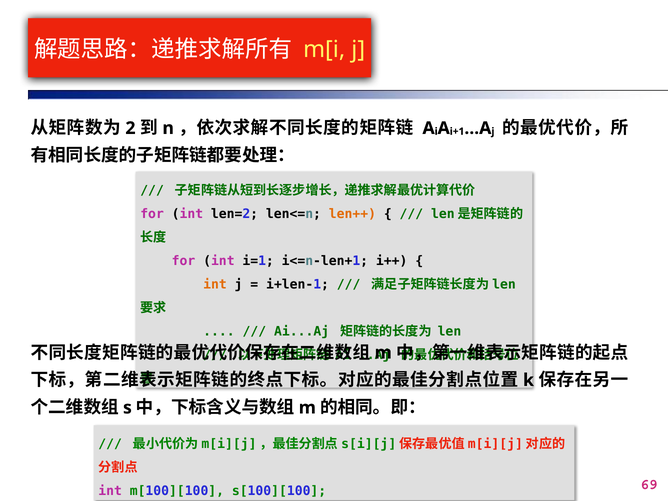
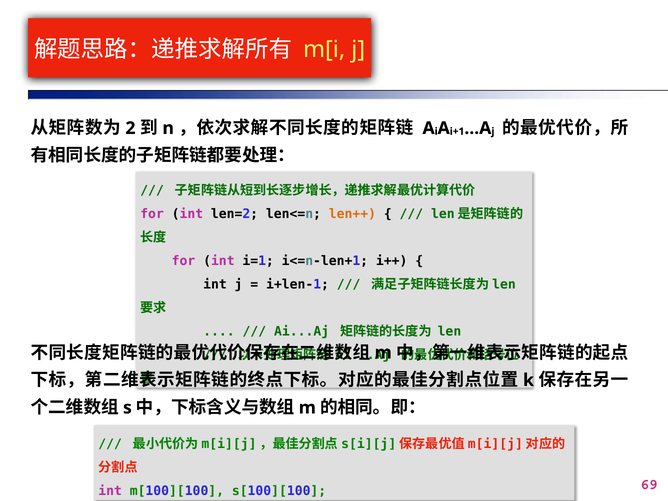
int colour: orange -> black (215, 284)
